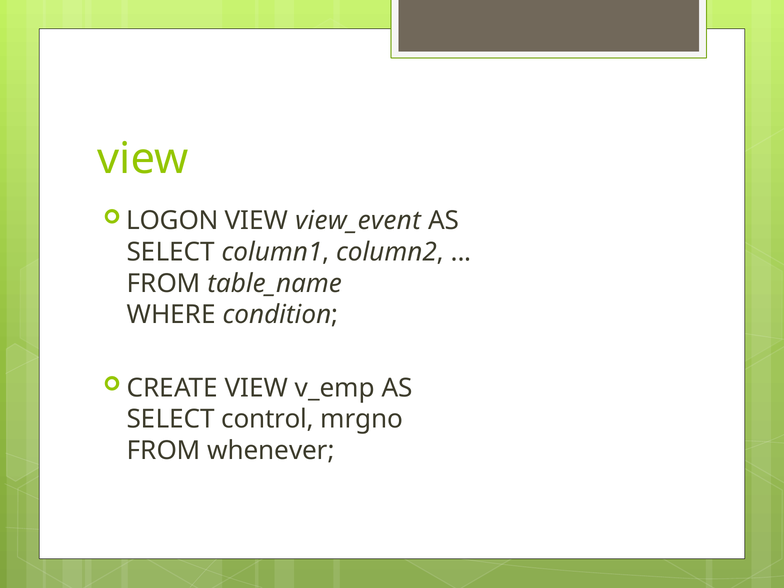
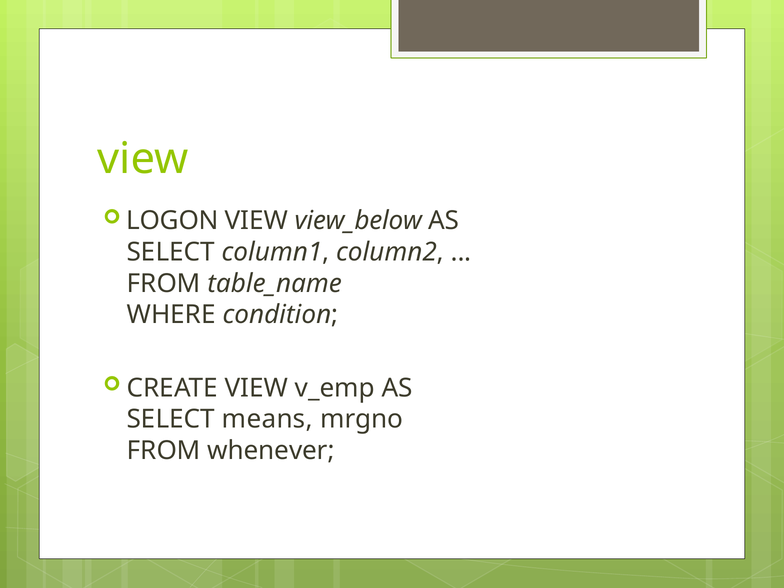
view_event: view_event -> view_below (358, 221)
control: control -> means (267, 419)
